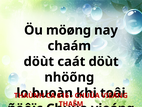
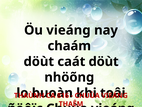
Öu möøng: möøng -> vieáng (68, 30)
